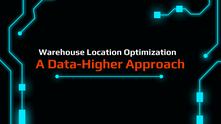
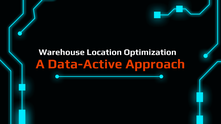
Data-Higher: Data-Higher -> Data-Active (85, 64)
